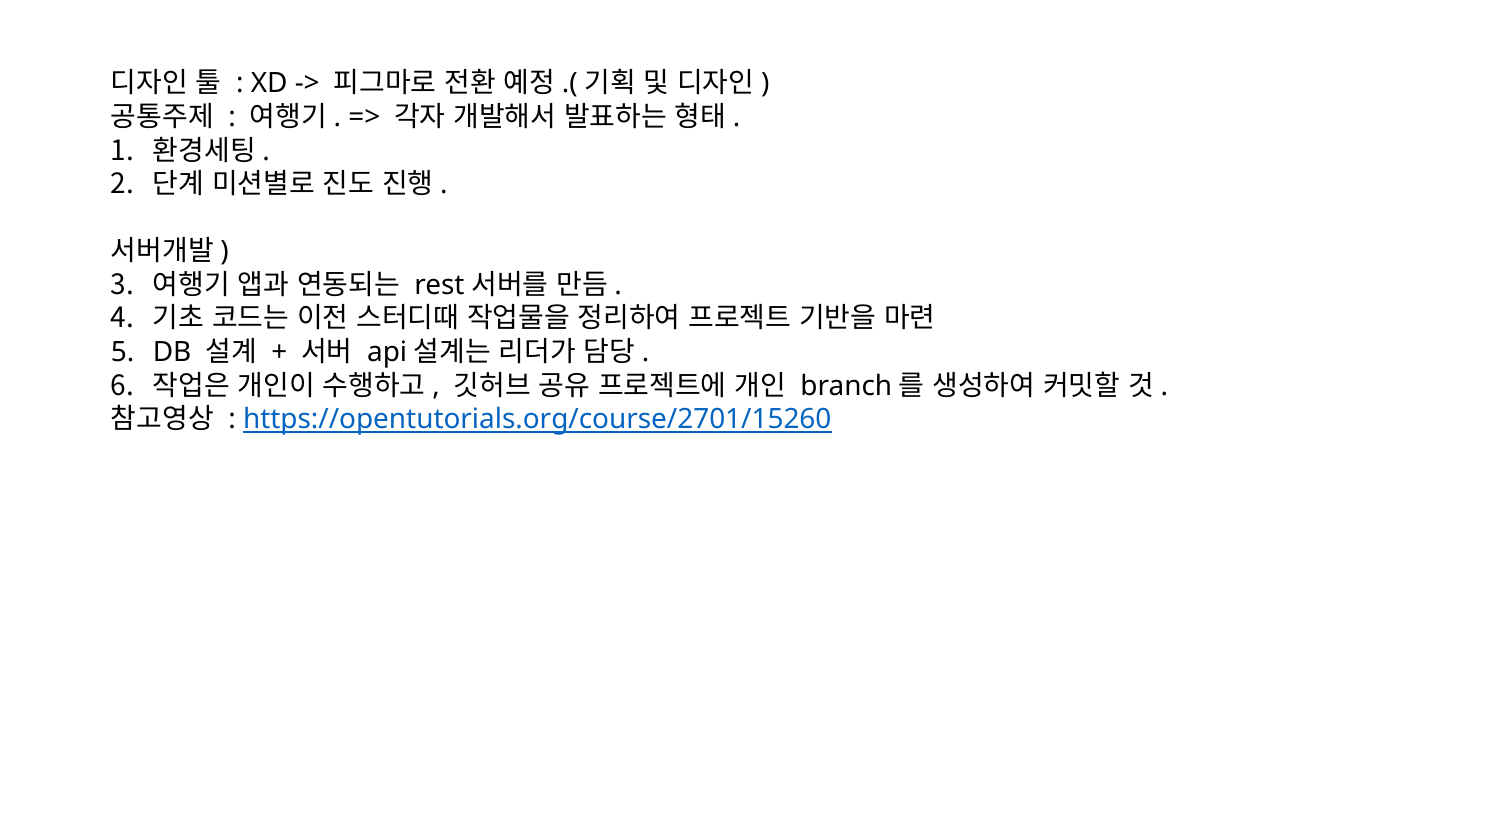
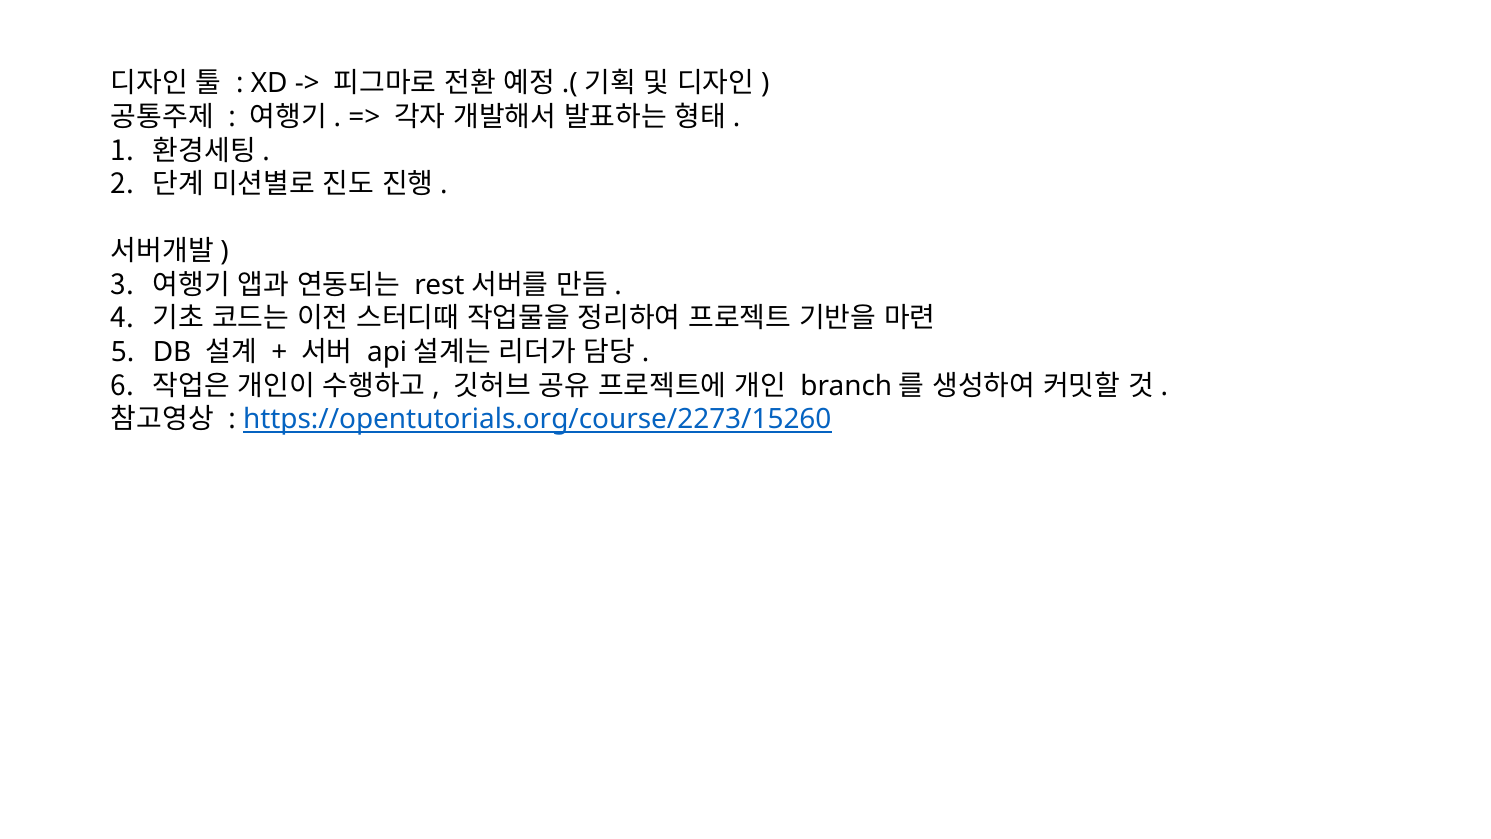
https://opentutorials.org/course/2701/15260: https://opentutorials.org/course/2701/15260 -> https://opentutorials.org/course/2273/15260 (537, 419)
